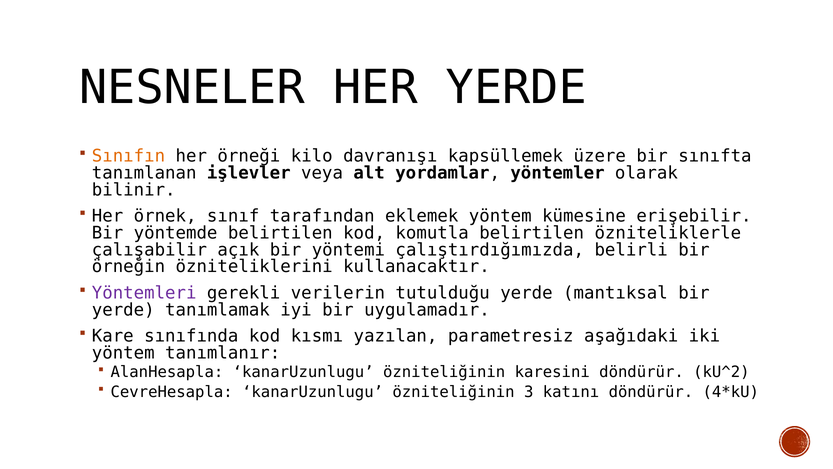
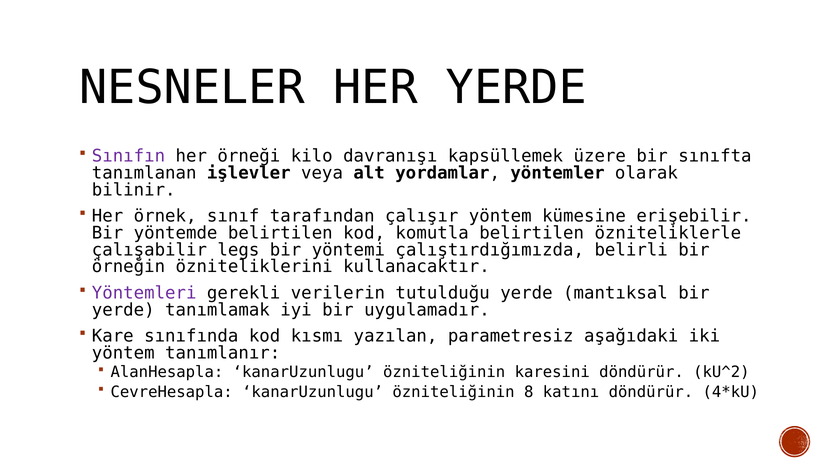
Sınıfın colour: orange -> purple (128, 156)
eklemek: eklemek -> çalışır (422, 216)
açık: açık -> legs (238, 250)
3: 3 -> 8 (529, 392)
